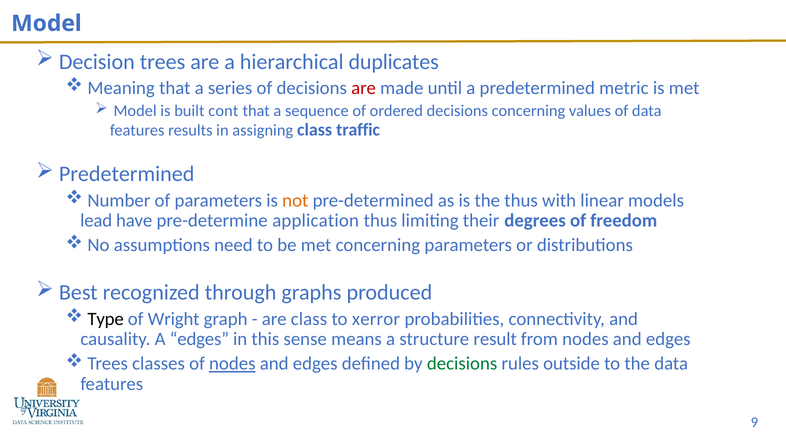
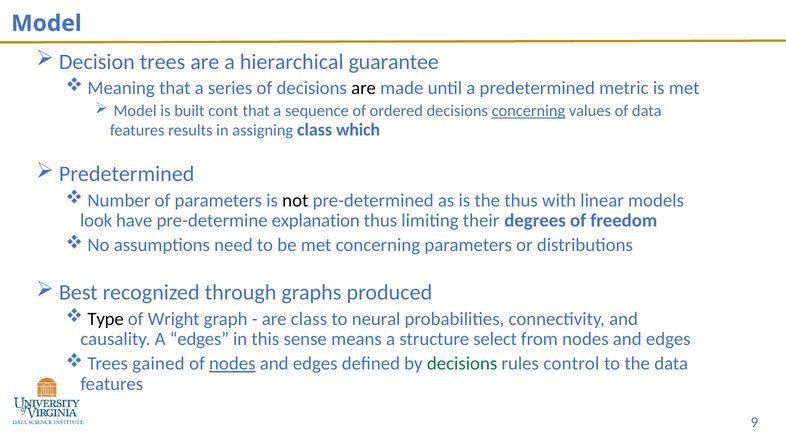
duplicates: duplicates -> guarantee (394, 62)
are colour: red -> black (364, 88)
concerning underline: none -> present (528, 111)
traffic: traffic -> which (358, 130)
not colour: orange -> black (295, 200)
lead: lead -> look (96, 221)
application: application -> explanation (316, 221)
xerror: xerror -> neural (376, 319)
result: result -> select (495, 339)
classes: classes -> gained (158, 364)
outside: outside -> control (571, 364)
